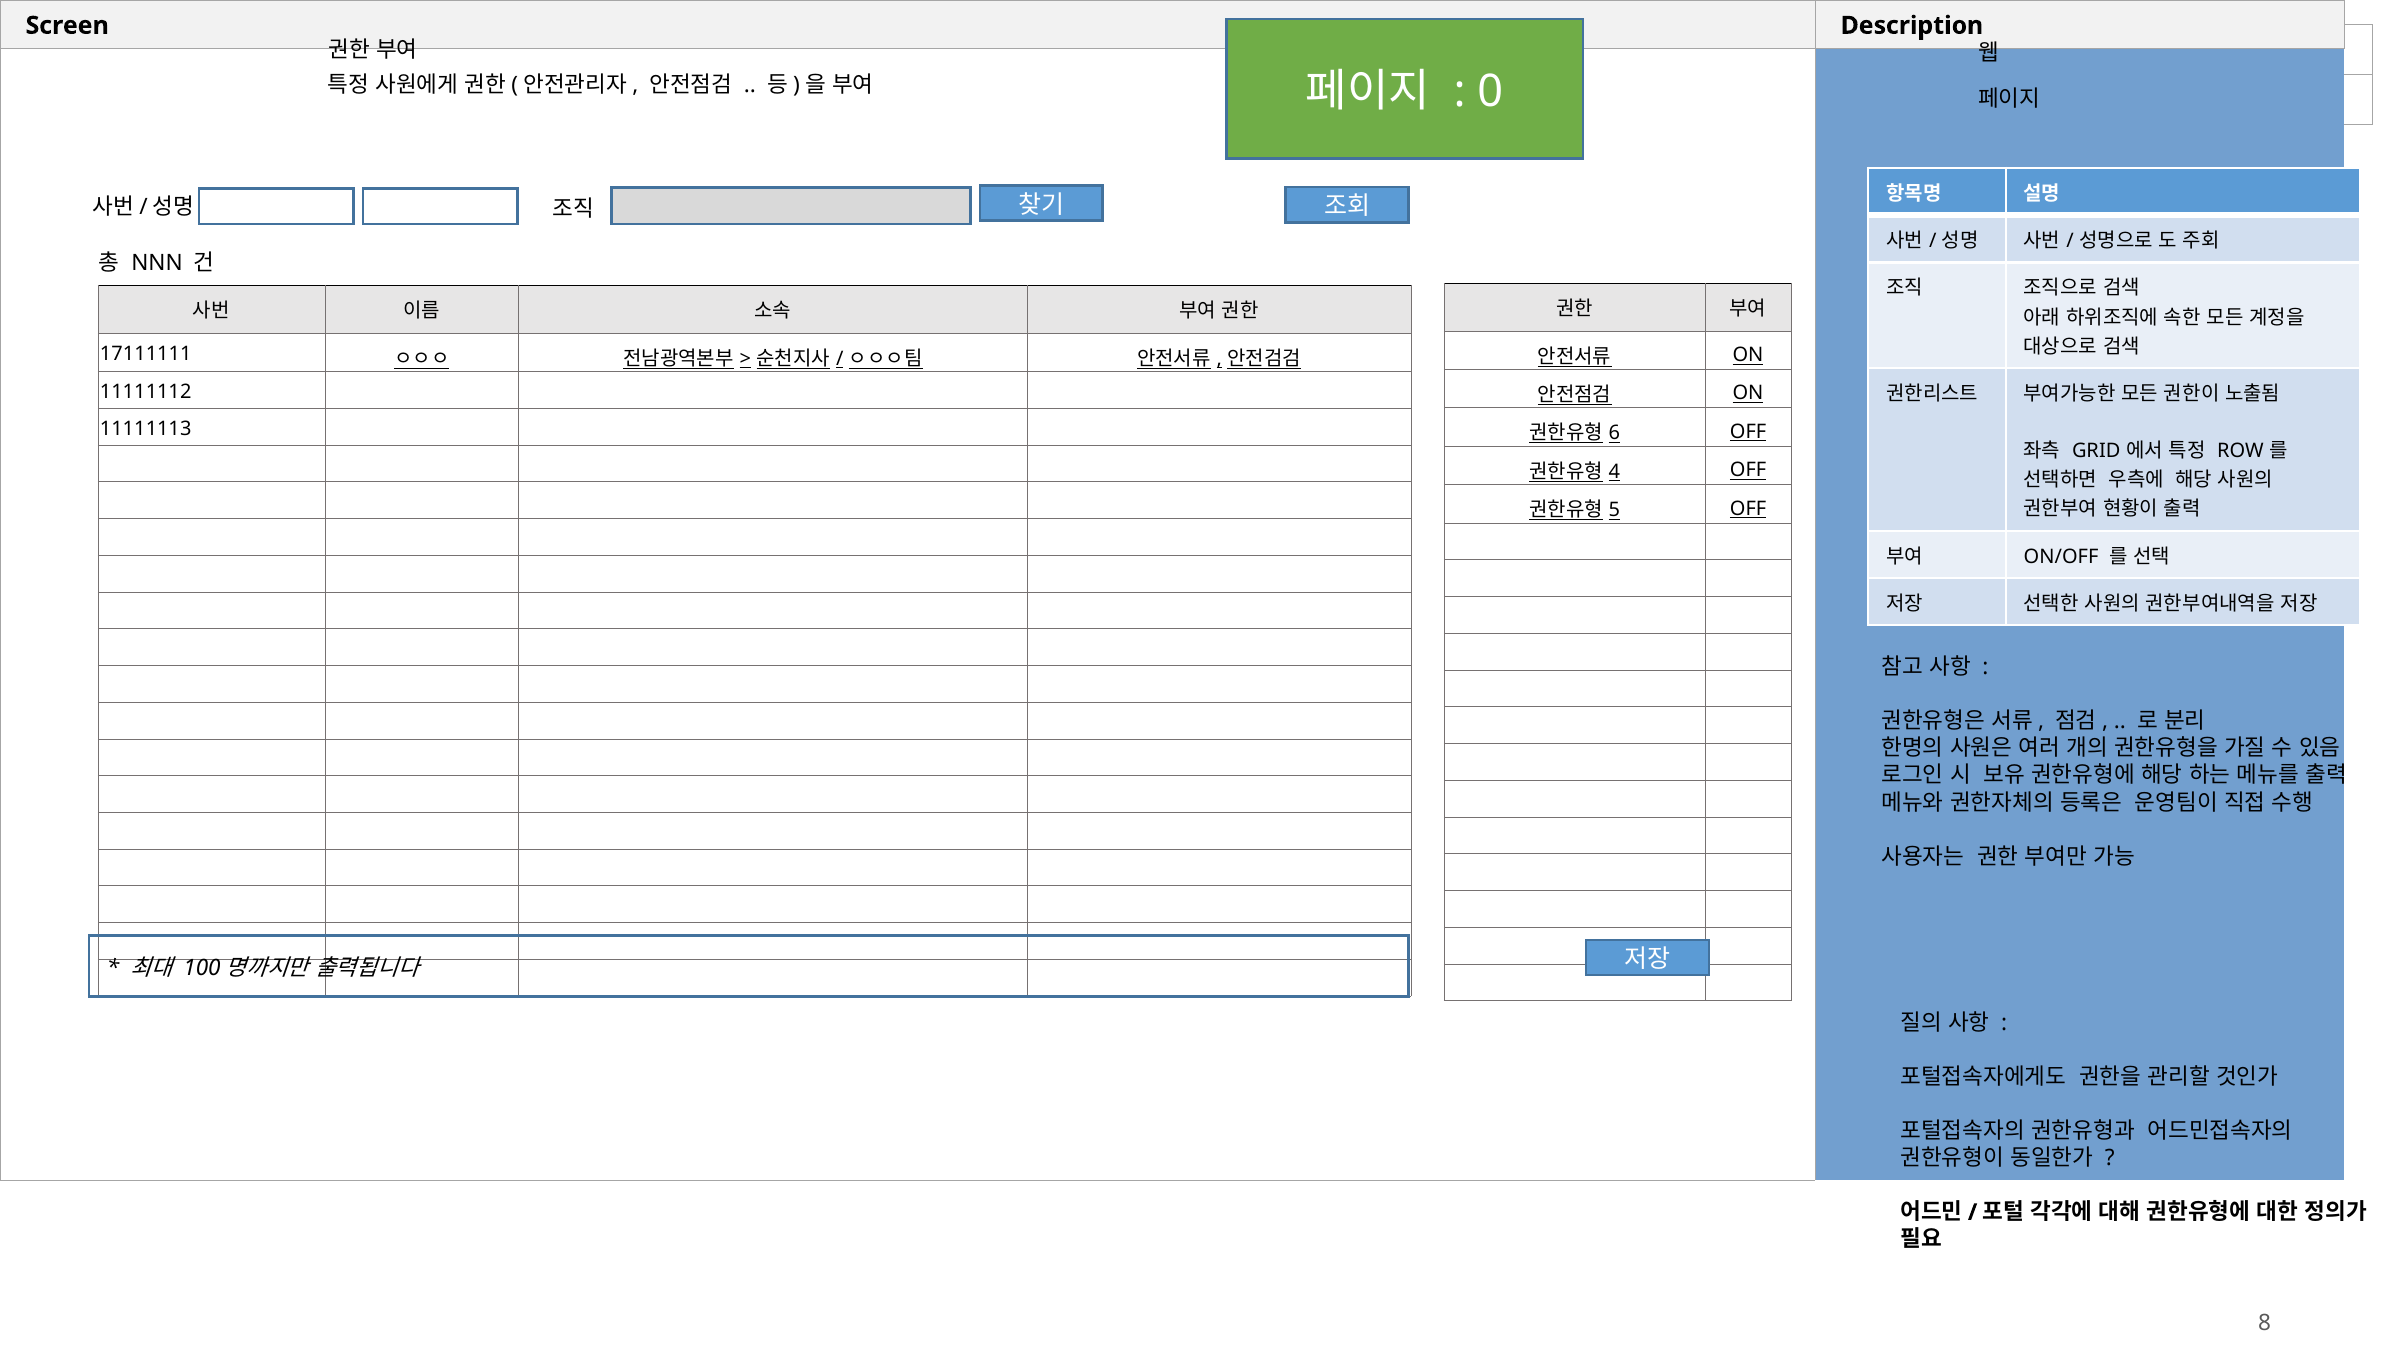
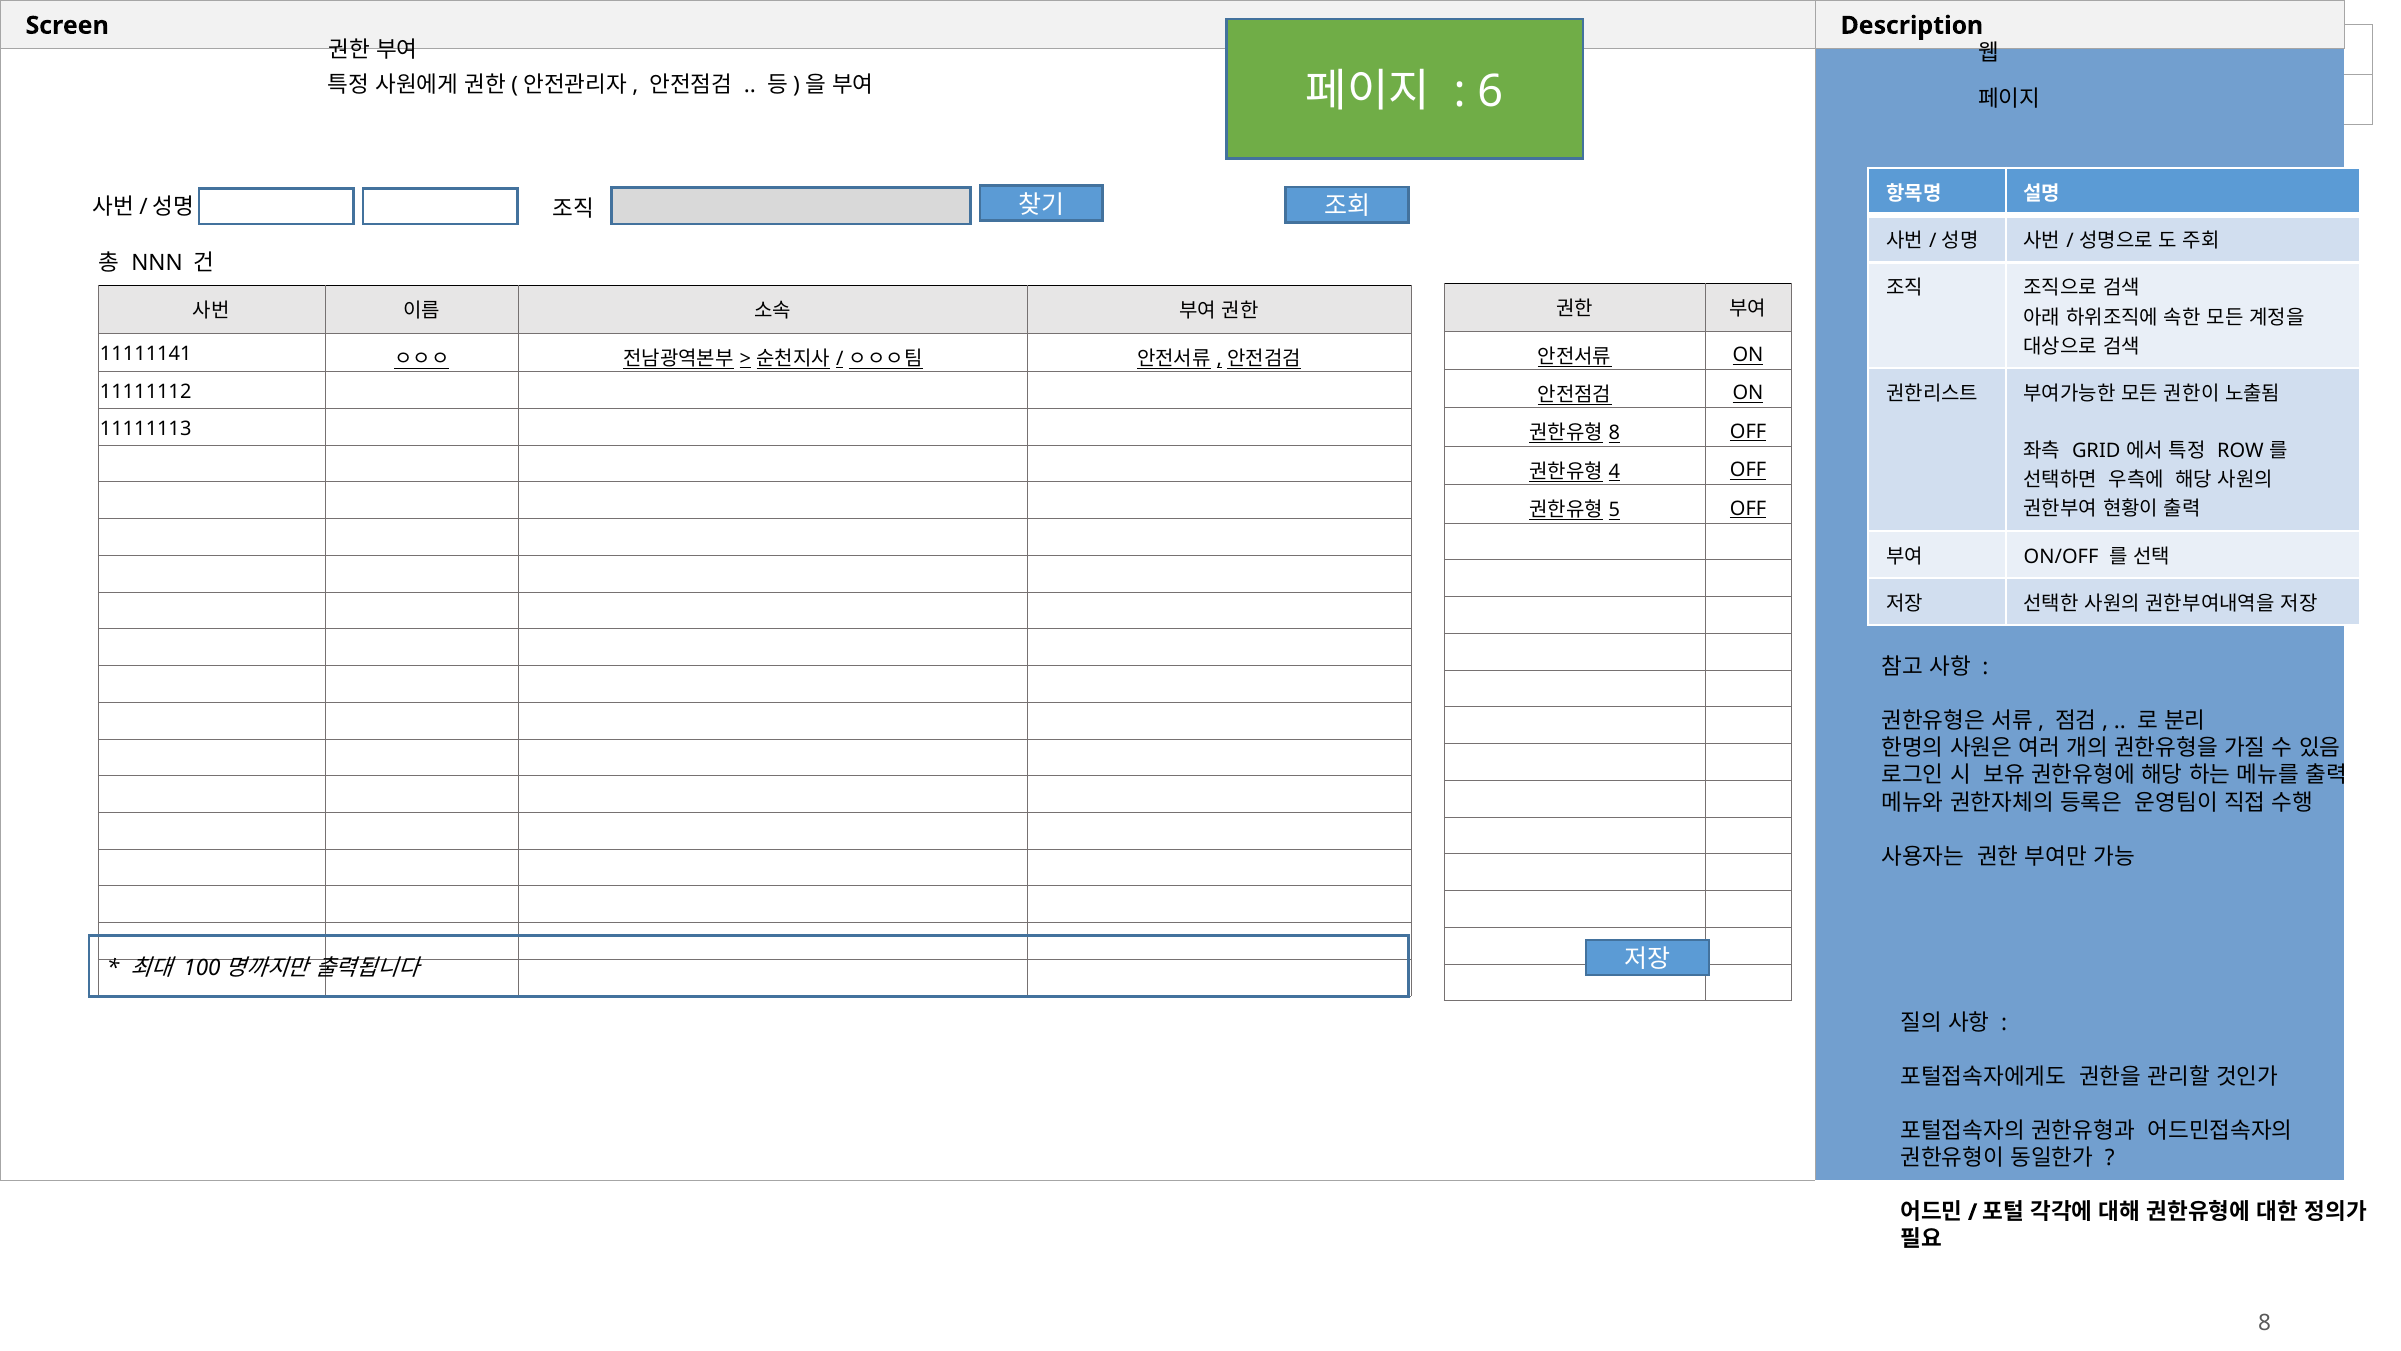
0: 0 -> 6 (1490, 92)
17111111: 17111111 -> 11111141 (146, 354)
6: 6 -> 8 (1614, 433)
